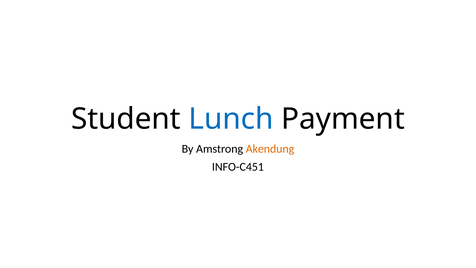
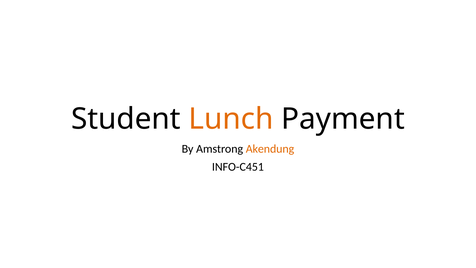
Lunch colour: blue -> orange (231, 119)
